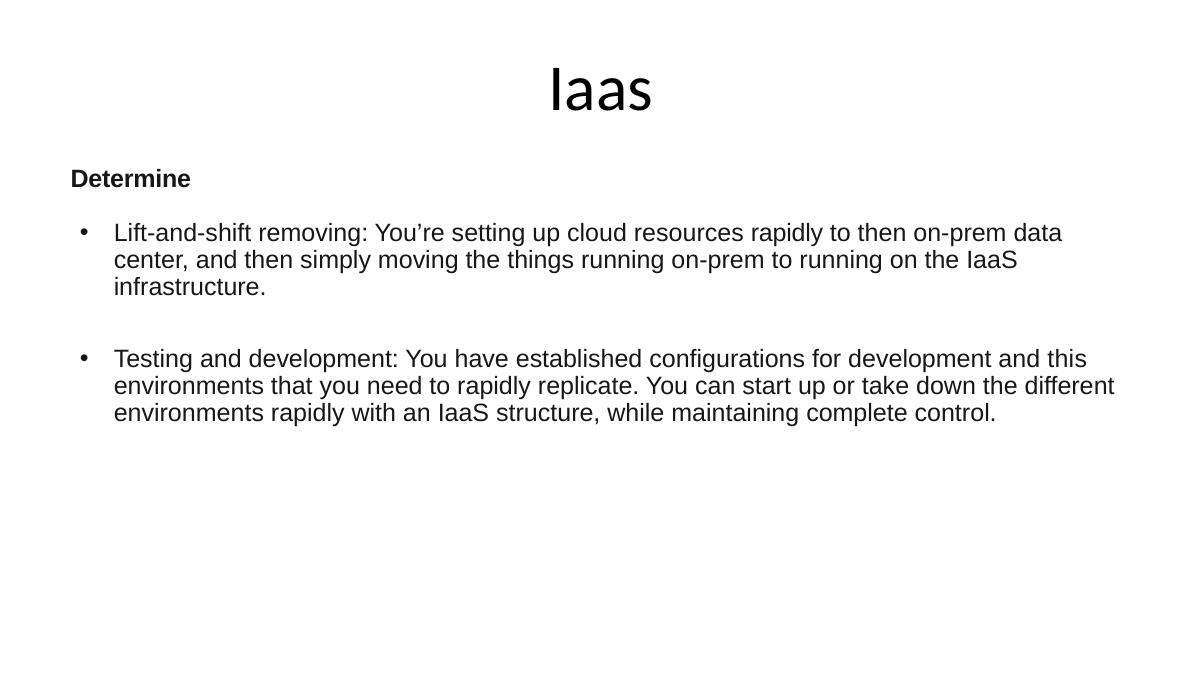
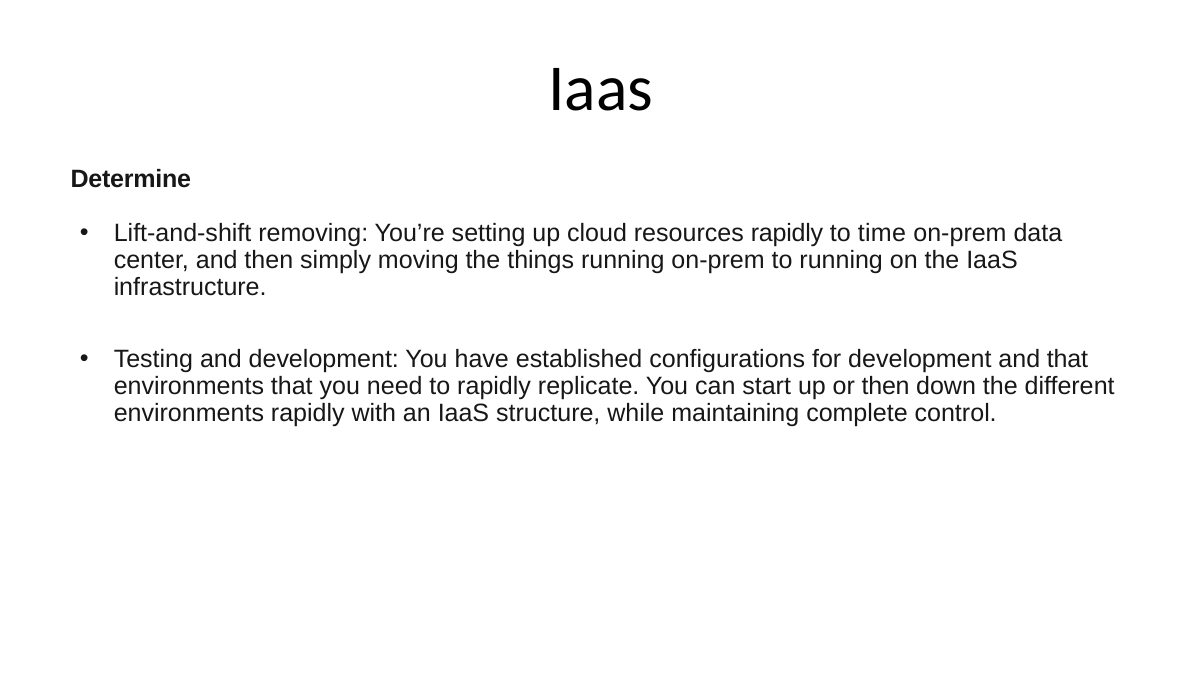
to then: then -> time (882, 233)
and this: this -> that (1067, 359)
or take: take -> then (886, 386)
